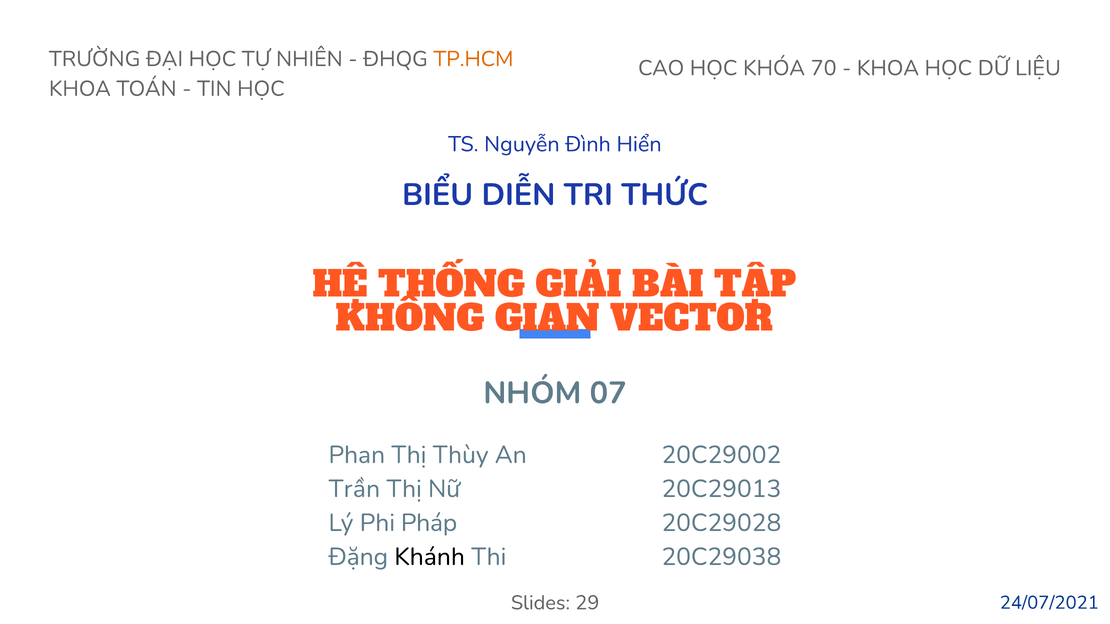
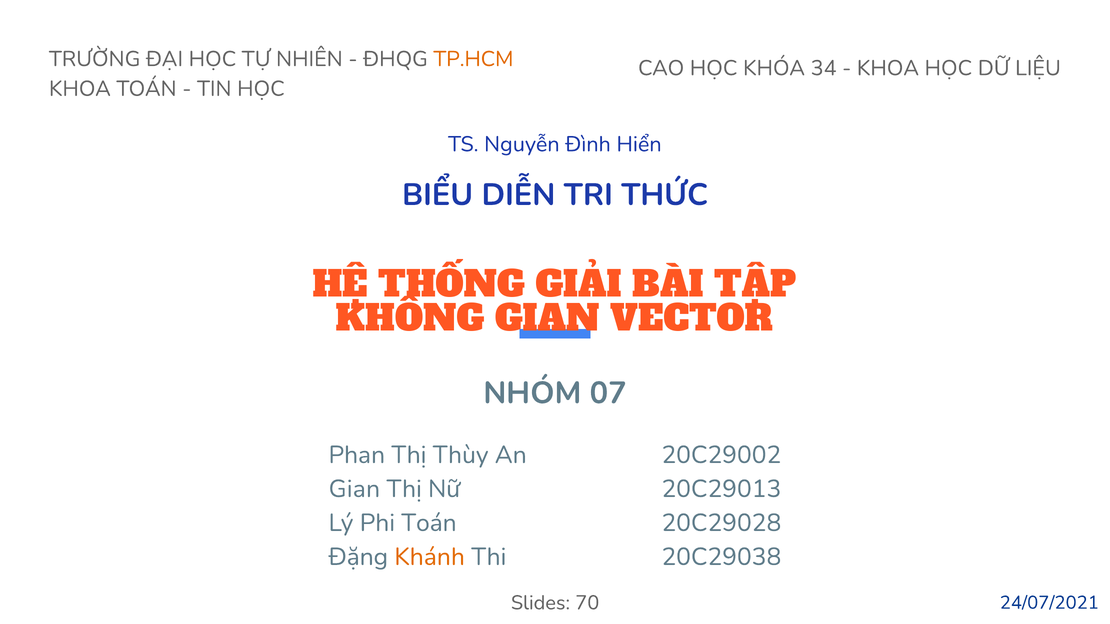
70: 70 -> 34 (824, 68)
Trần: Trần -> Gian (354, 489)
Phi Pháp: Pháp -> Toán (429, 523)
Khánh colour: black -> orange (430, 557)
29: 29 -> 70 (587, 603)
